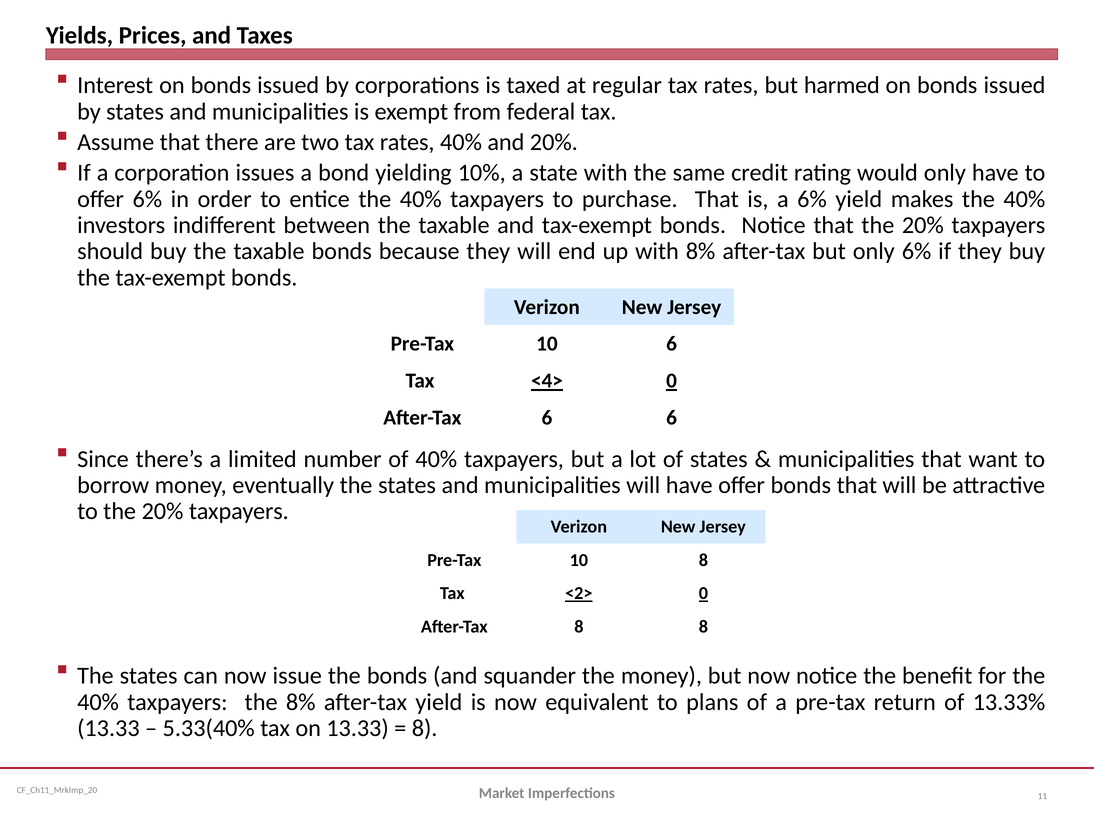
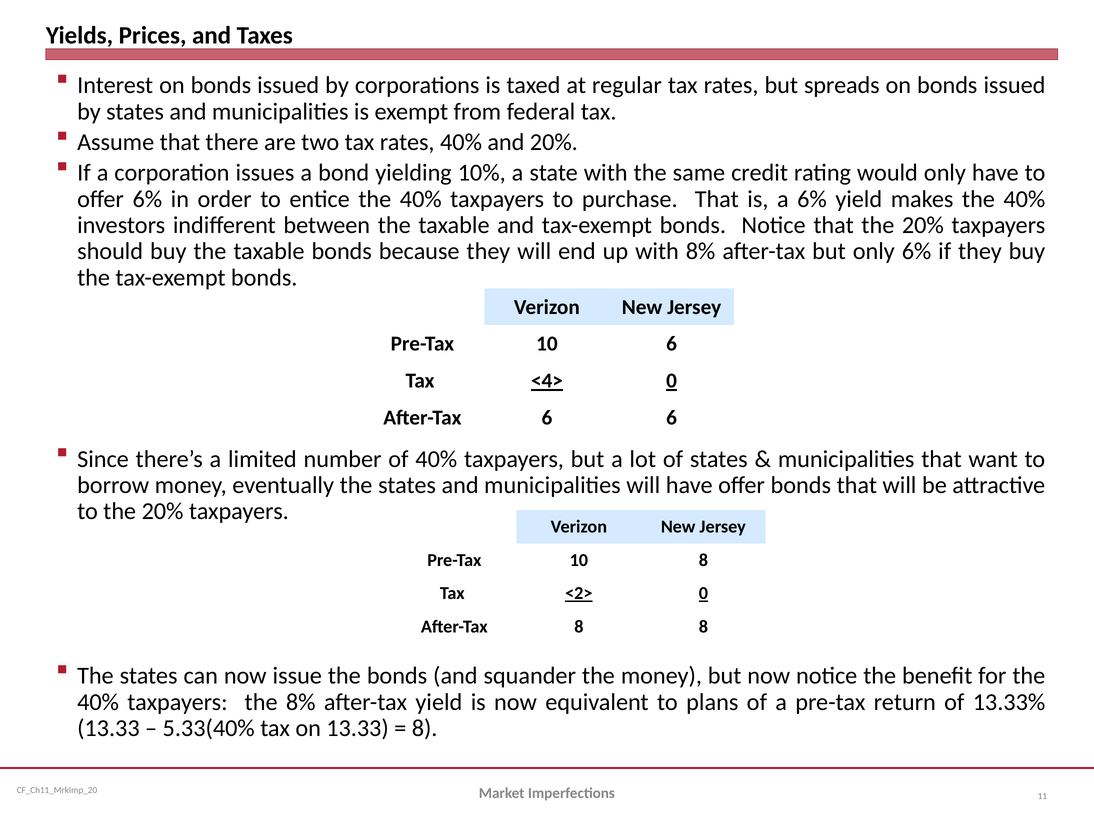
harmed: harmed -> spreads (842, 85)
